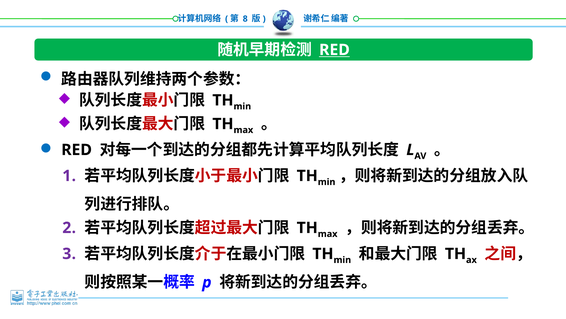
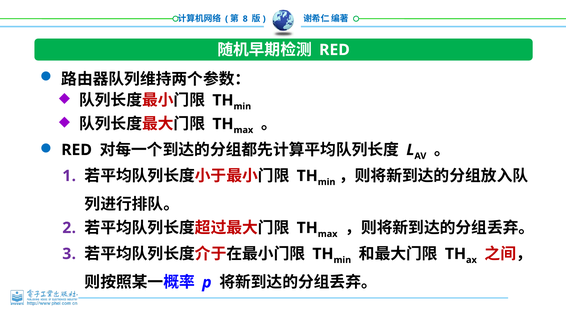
RED underline: present -> none (334, 50)
